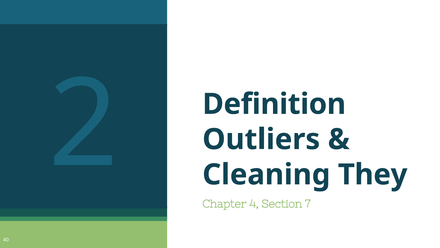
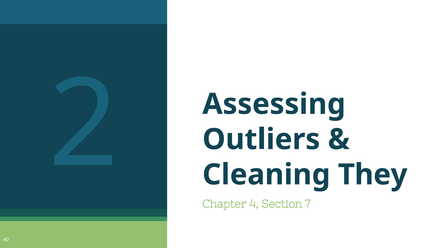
Definition: Definition -> Assessing (274, 104)
